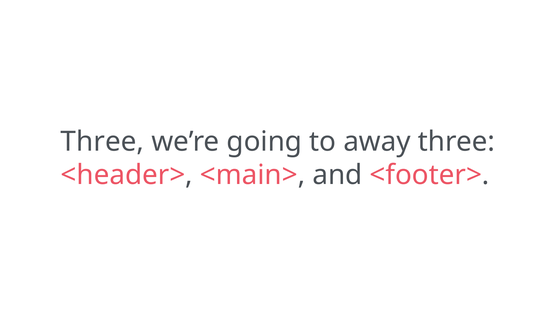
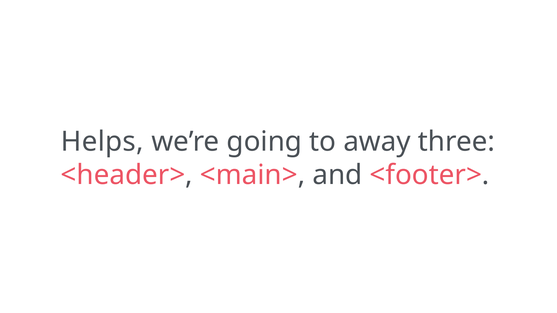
Three: Three -> Helps (102, 142)
